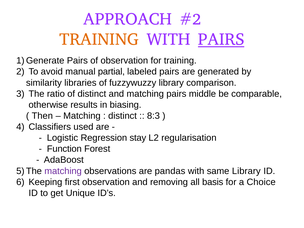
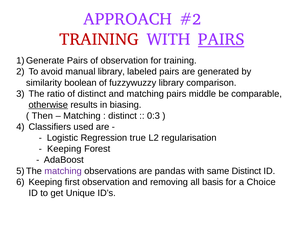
TRAINING colour: orange -> red (99, 39)
manual partial: partial -> library (111, 72)
libraries: libraries -> boolean (80, 83)
otherwise underline: none -> present (48, 105)
8:3: 8:3 -> 0:3 (153, 116)
stay: stay -> true (138, 138)
Function: Function -> Keeping (64, 149)
same Library: Library -> Distinct (246, 171)
